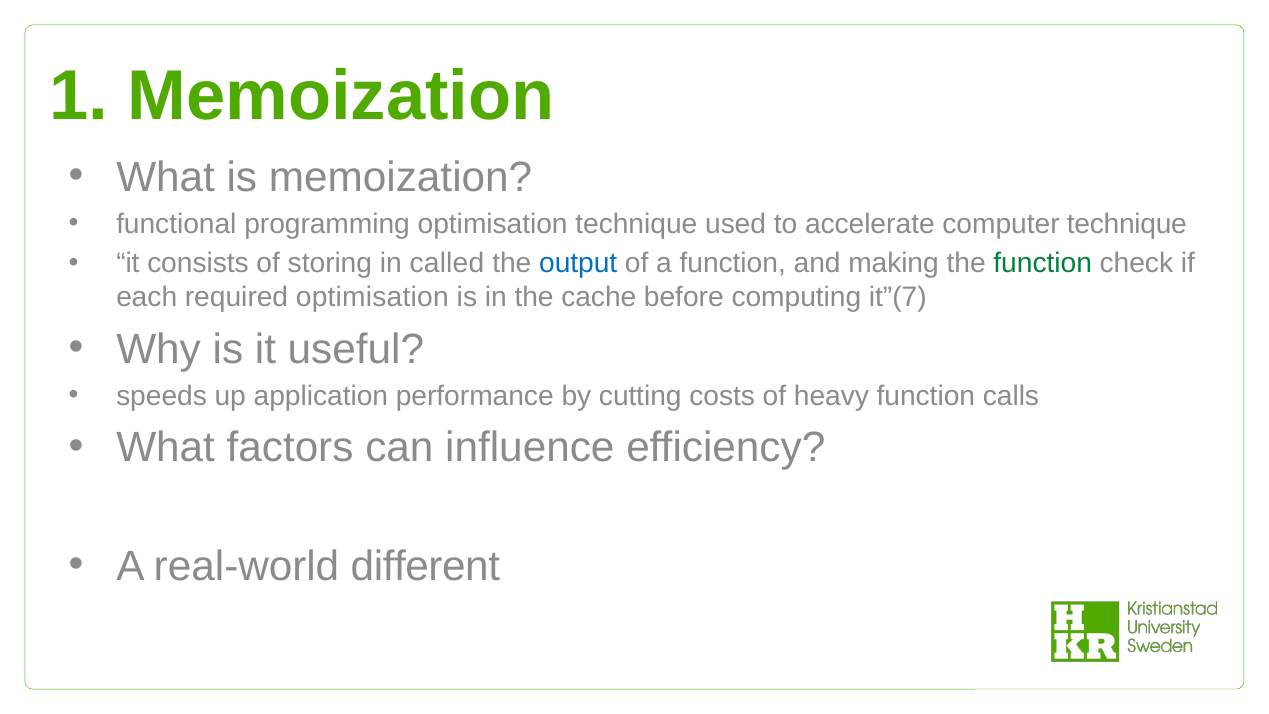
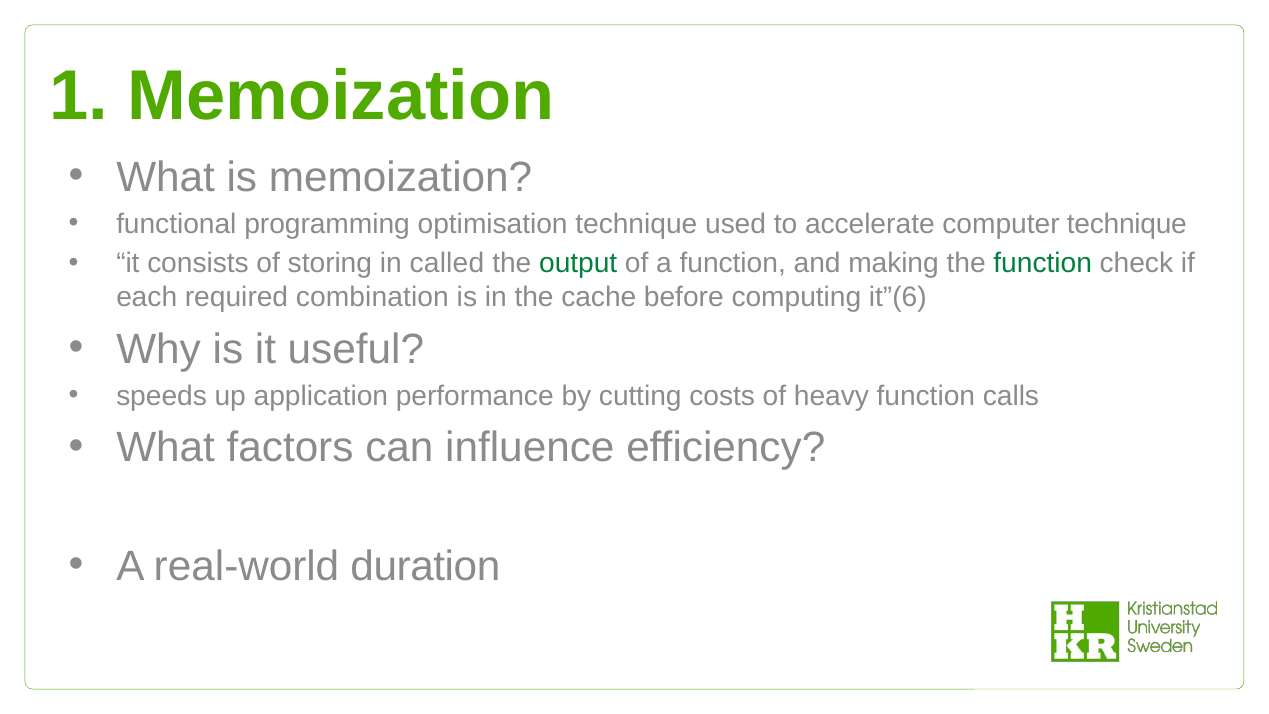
output colour: blue -> green (578, 263)
required optimisation: optimisation -> combination (372, 297)
it”(7: it”(7 -> it”(6 (898, 297)
different: different -> duration (425, 566)
